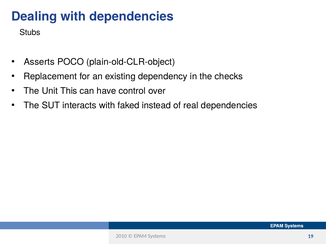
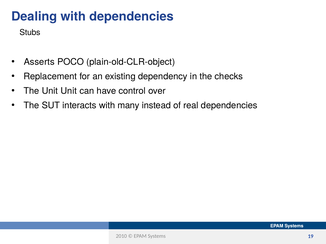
Unit This: This -> Unit (69, 91)
faked: faked -> many (129, 106)
